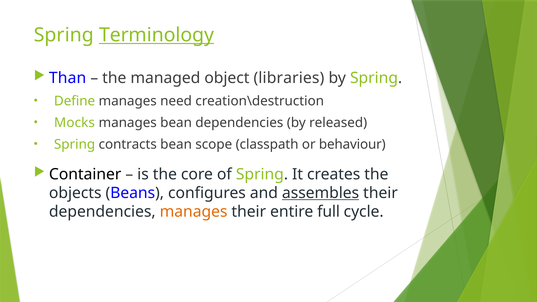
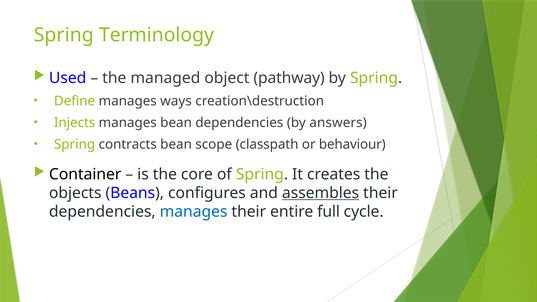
Terminology underline: present -> none (157, 35)
Than: Than -> Used (68, 78)
libraries: libraries -> pathway (289, 78)
need: need -> ways (176, 101)
Mocks: Mocks -> Injects (75, 123)
released: released -> answers (338, 123)
manages colour: orange -> blue (194, 212)
